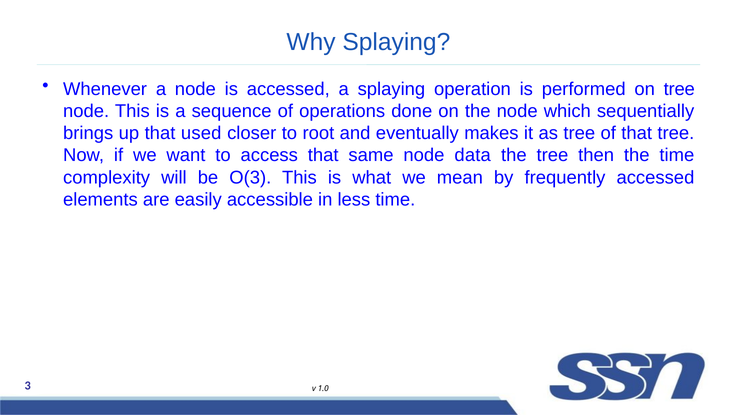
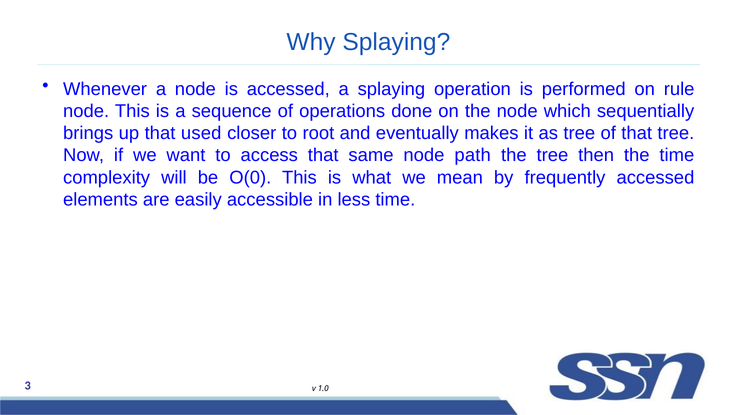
on tree: tree -> rule (679, 89)
data: data -> path (473, 155)
O(3: O(3 -> O(0 (250, 177)
